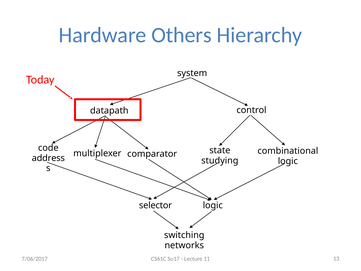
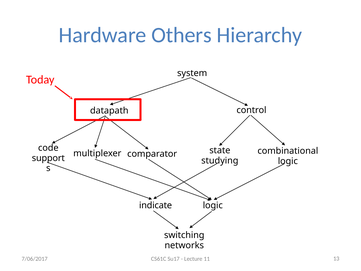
address: address -> support (48, 158)
selector: selector -> indicate (156, 205)
